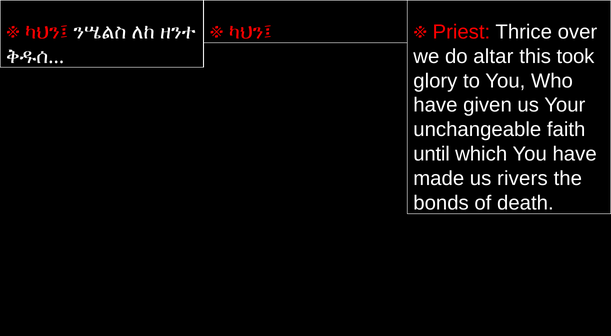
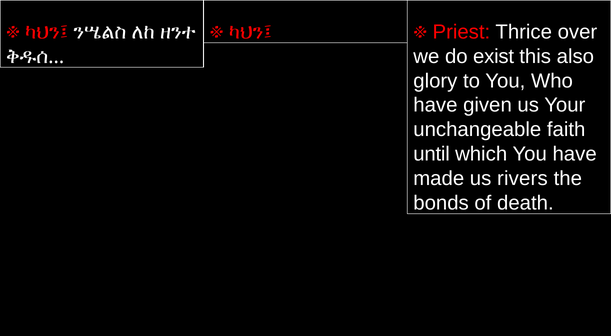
altar: altar -> exist (494, 56)
took: took -> also (575, 56)
